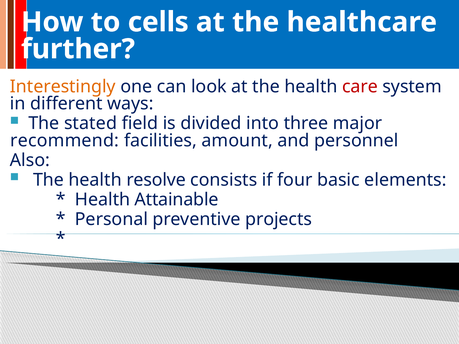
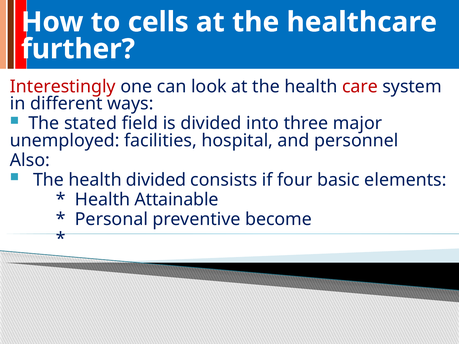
Interestingly colour: orange -> red (63, 87)
recommend: recommend -> unemployed (65, 141)
amount: amount -> hospital (237, 141)
health resolve: resolve -> divided (156, 180)
projects: projects -> become (279, 219)
